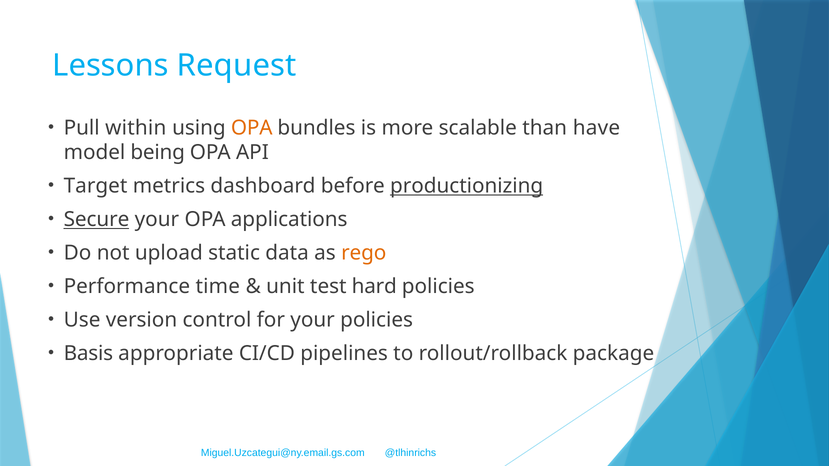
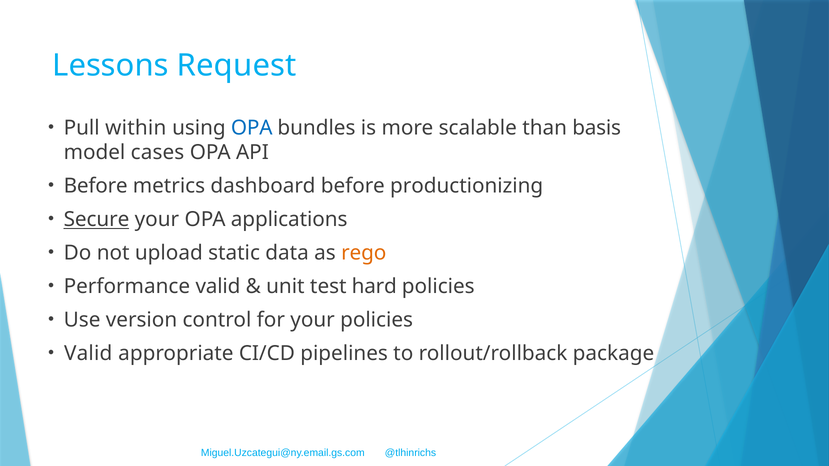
OPA colour: orange -> blue (252, 128)
have: have -> basis (597, 128)
being: being -> cases (158, 153)
Target: Target -> Before (96, 186)
productionizing underline: present -> none (467, 186)
Performance time: time -> valid (218, 287)
Basis: Basis -> Valid (88, 354)
